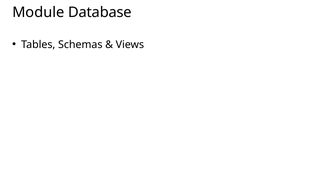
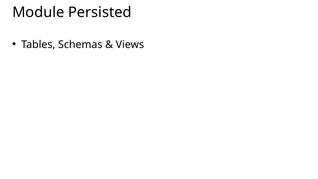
Database: Database -> Persisted (100, 12)
